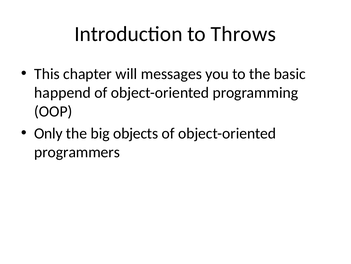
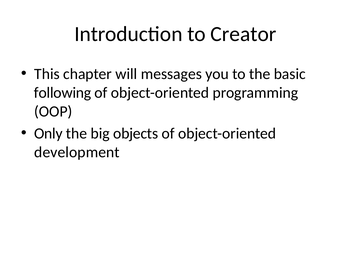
Throws: Throws -> Creator (243, 34)
happend: happend -> following (63, 92)
programmers: programmers -> development (77, 152)
